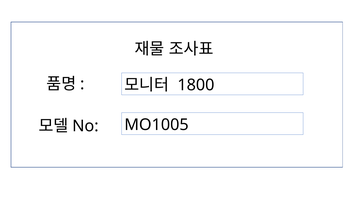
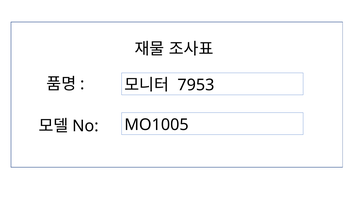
1800: 1800 -> 7953 (196, 85)
